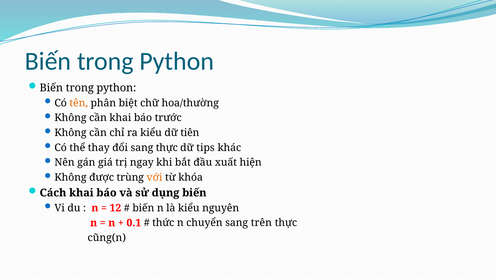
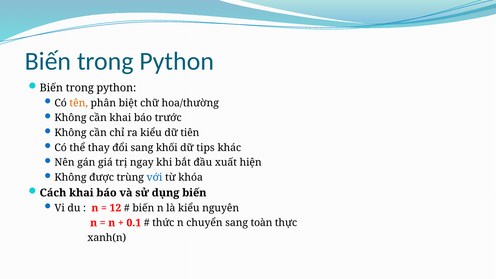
sang thực: thực -> khối (167, 148)
với colour: orange -> blue (154, 177)
trên: trên -> toàn (261, 223)
cũng(n: cũng(n -> xanh(n (107, 238)
